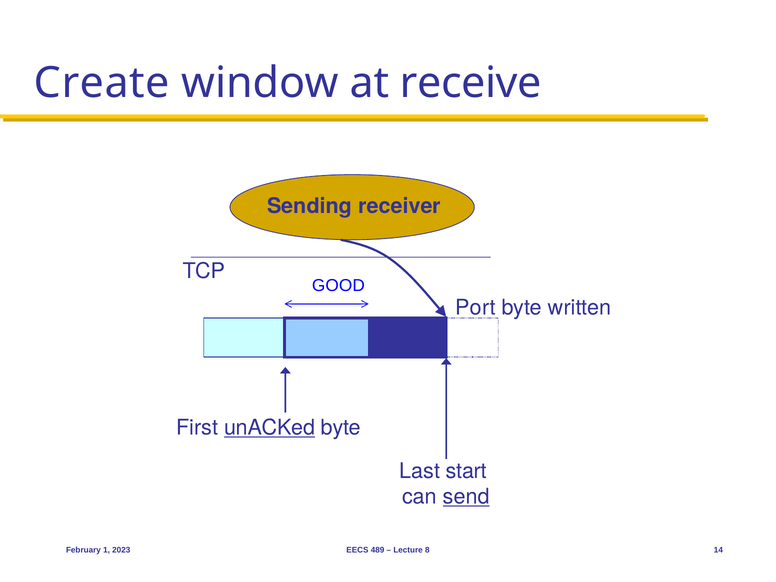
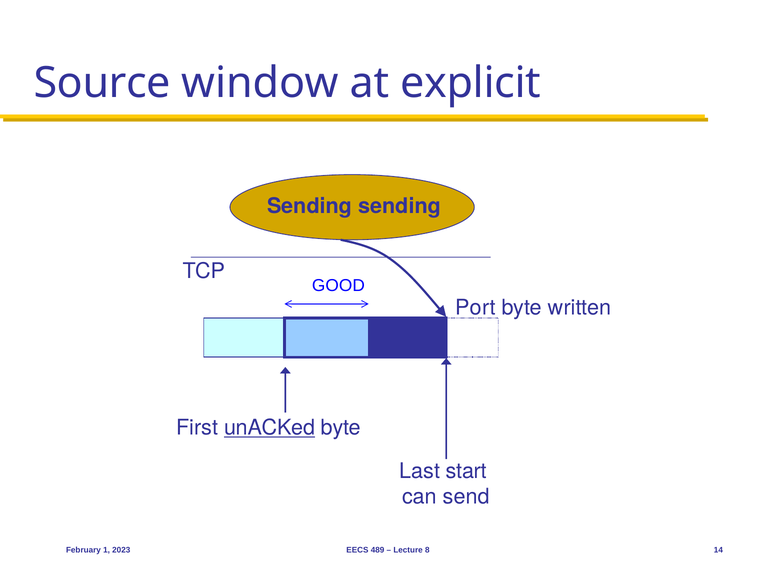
Create: Create -> Source (102, 83)
receive: receive -> explicit (471, 83)
Sending receiver: receiver -> sending (400, 206)
send underline: present -> none (466, 497)
